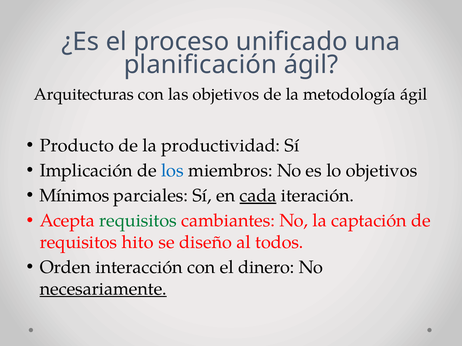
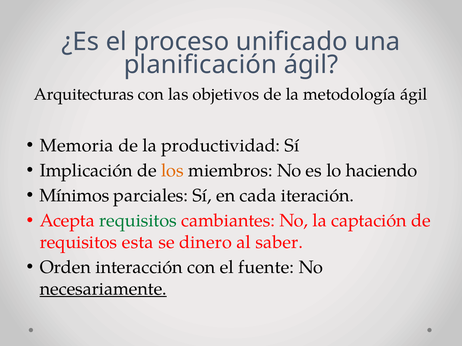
Producto: Producto -> Memoria (77, 146)
los colour: blue -> orange (172, 171)
lo objetivos: objetivos -> haciendo (382, 171)
cada underline: present -> none (258, 196)
hito: hito -> esta (138, 243)
diseño: diseño -> dinero (206, 243)
todos: todos -> saber (279, 243)
dinero: dinero -> fuente (266, 268)
